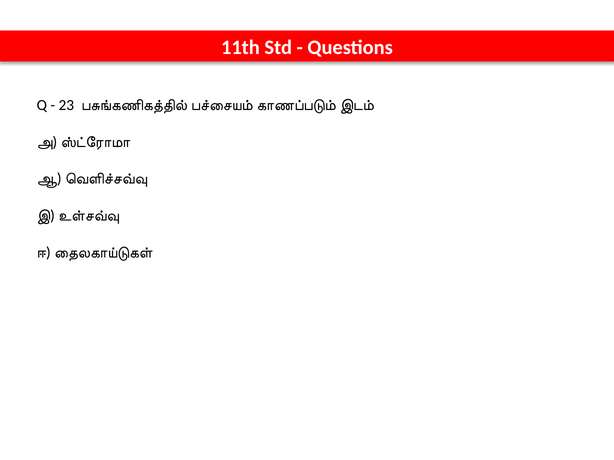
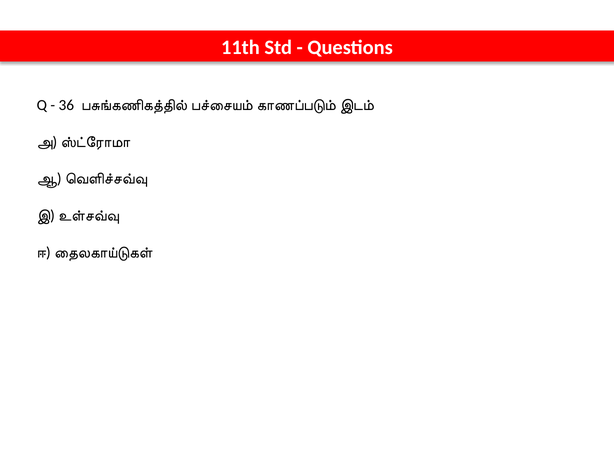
23: 23 -> 36 (66, 105)
